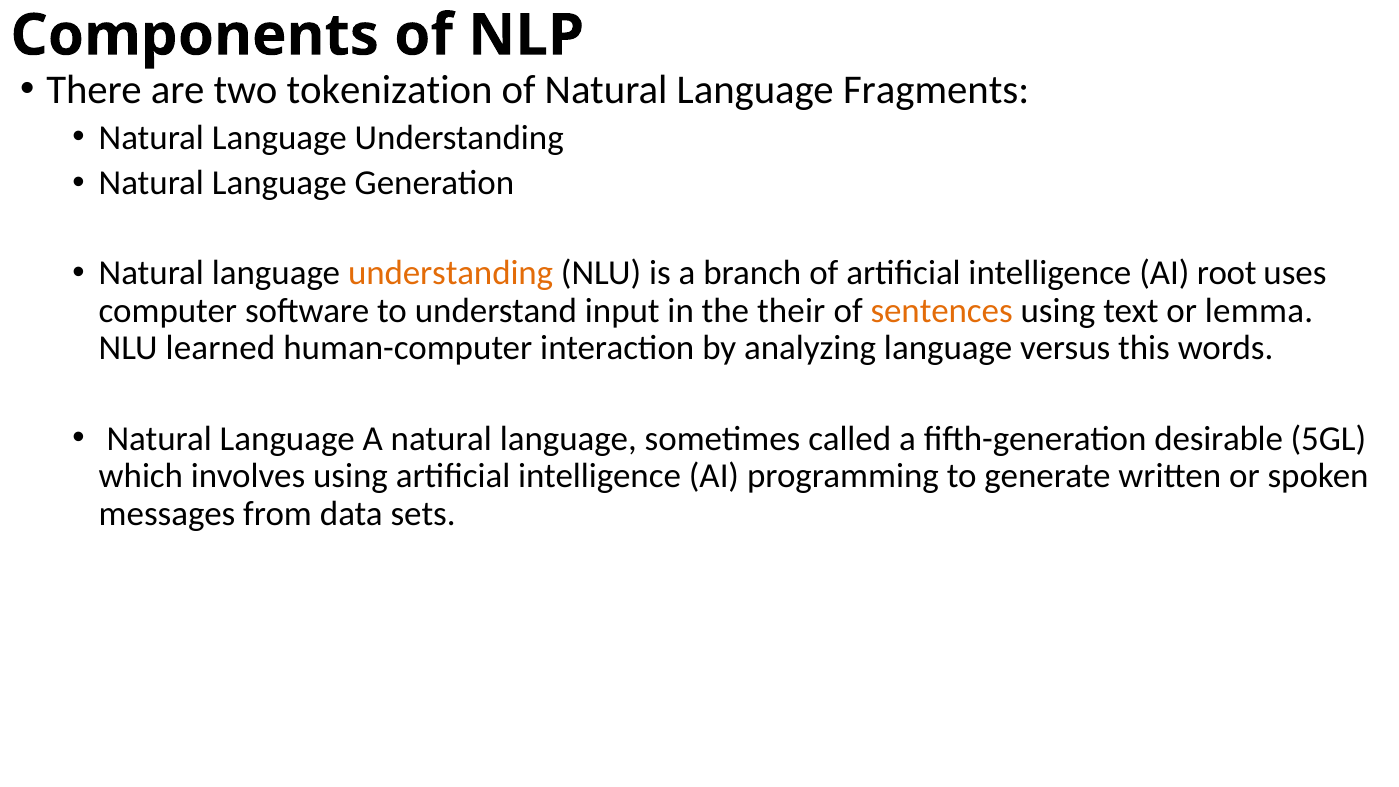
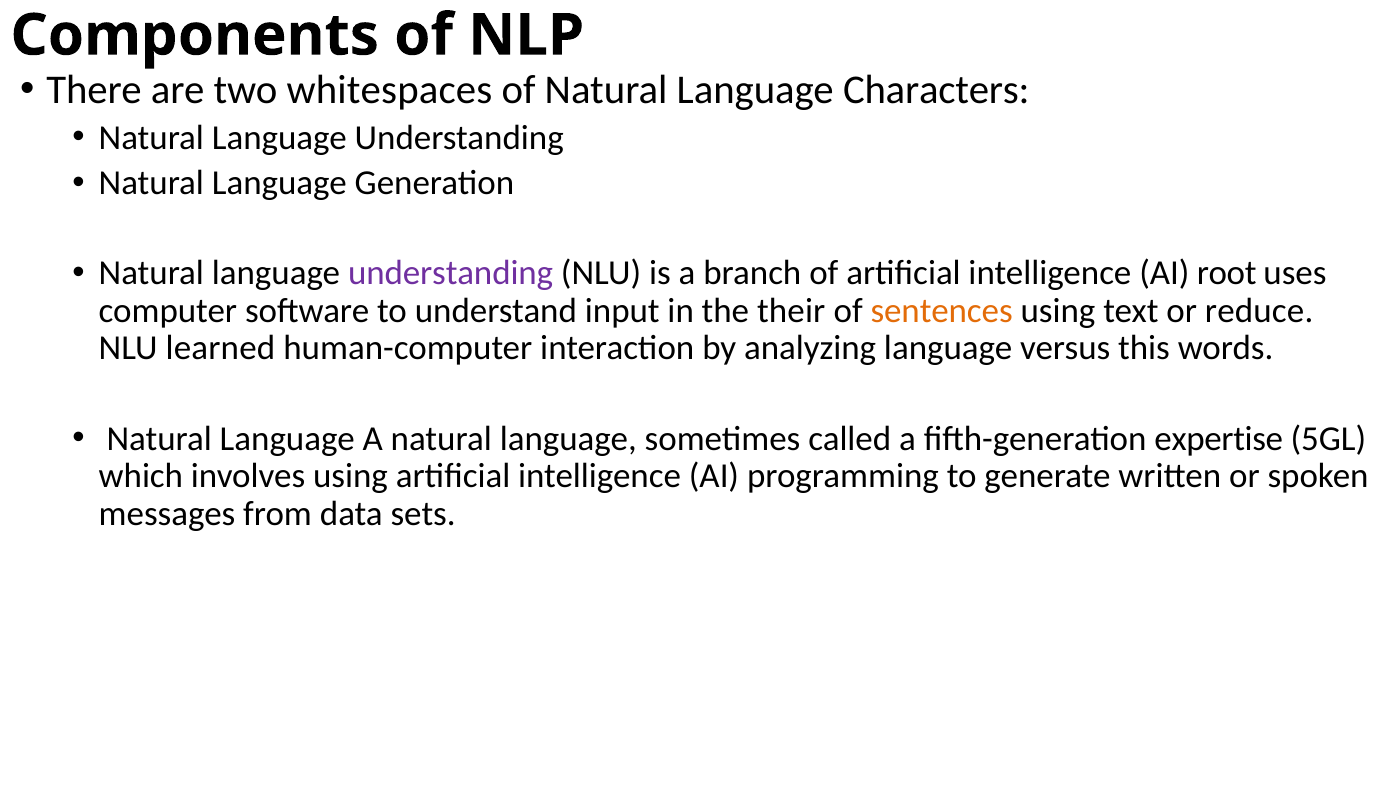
tokenization: tokenization -> whitespaces (389, 90)
Fragments: Fragments -> Characters (936, 90)
understanding colour: orange -> purple (451, 273)
lemma: lemma -> reduce (1259, 311)
desirable: desirable -> expertise (1219, 438)
